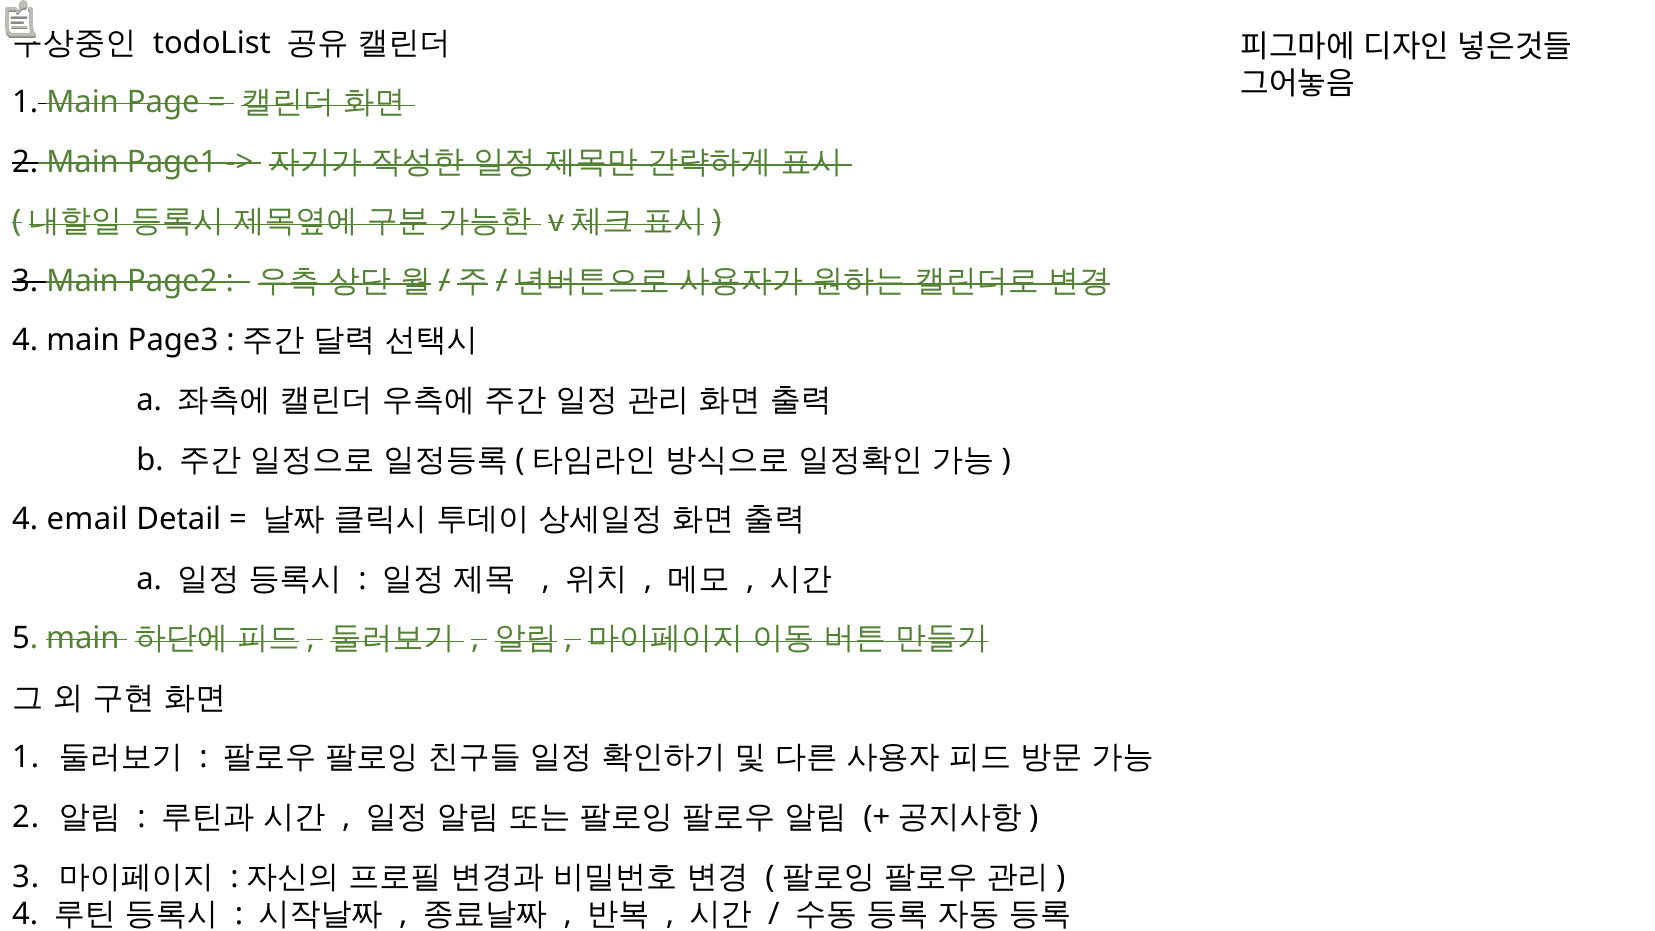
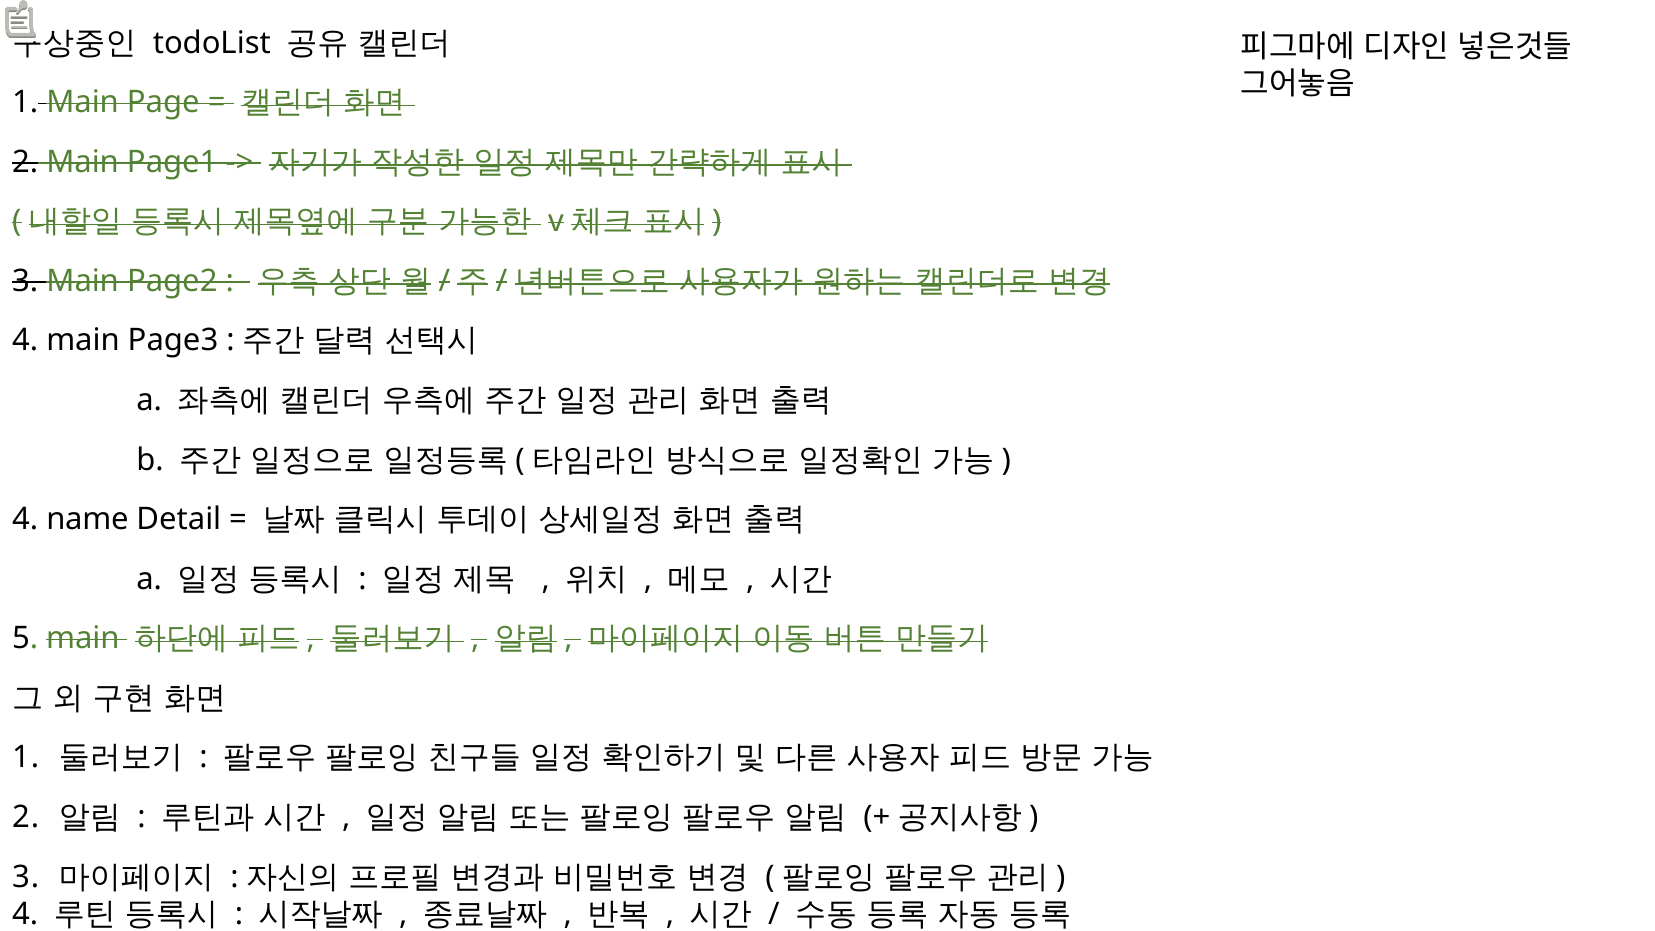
email: email -> name (87, 519)
